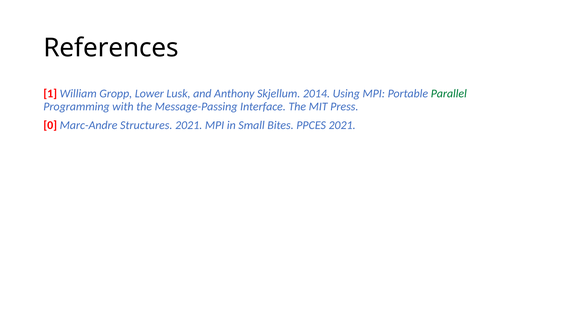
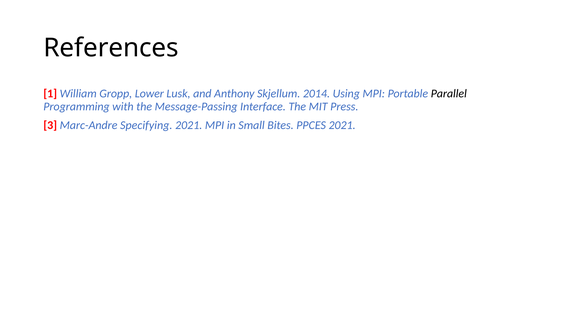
Parallel colour: green -> black (449, 94)
0: 0 -> 3 (50, 125)
Structures: Structures -> Specifying (146, 125)
